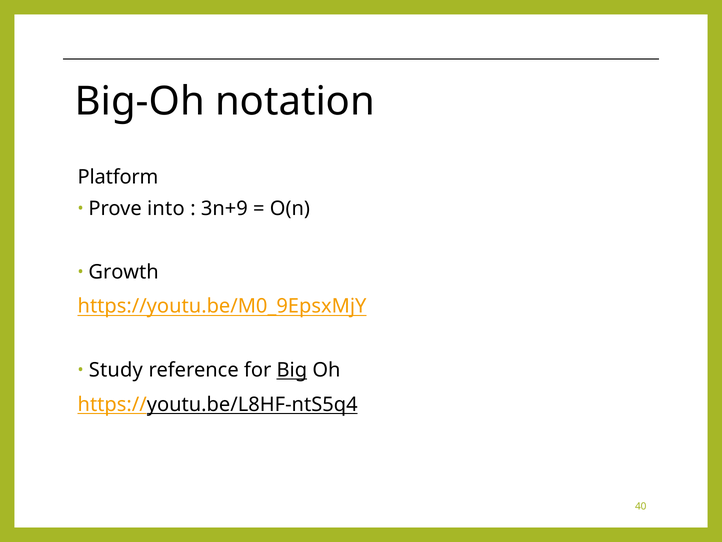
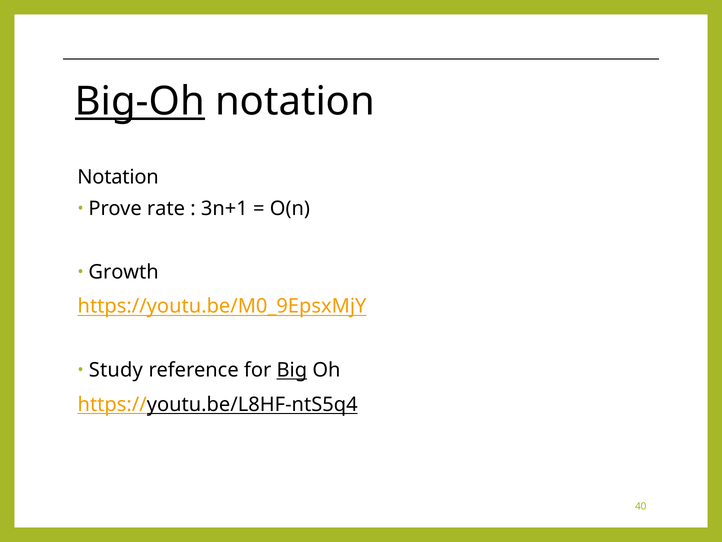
Big-Oh underline: none -> present (140, 101)
Platform: Platform -> Notation (118, 177)
into: into -> rate (166, 208)
3n+9: 3n+9 -> 3n+1 (224, 208)
